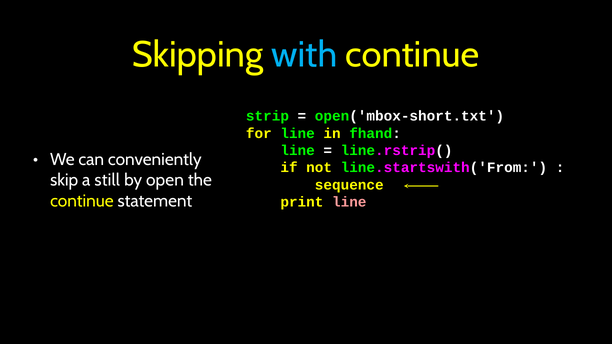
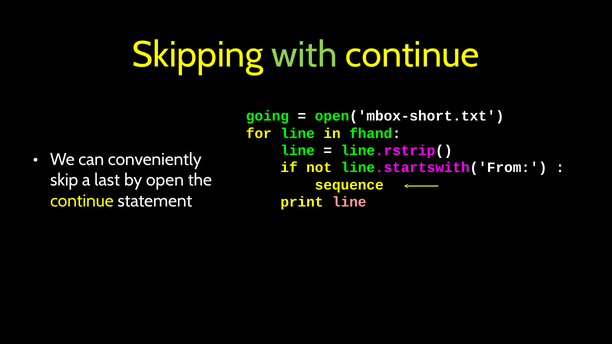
with colour: light blue -> light green (304, 55)
strip: strip -> going (267, 116)
still: still -> last (107, 180)
